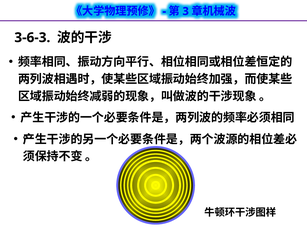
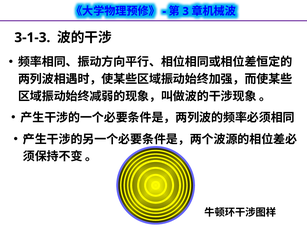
3-6-3: 3-6-3 -> 3-1-3 (32, 38)
